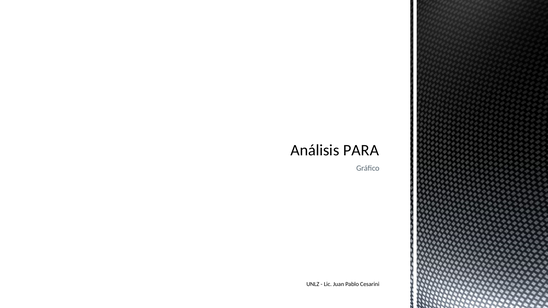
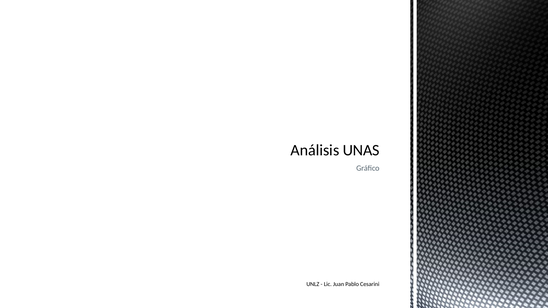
PARA: PARA -> UNAS (361, 150)
